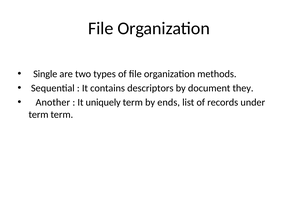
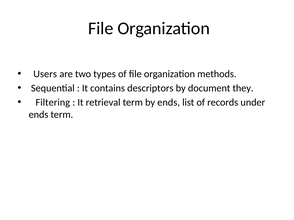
Single: Single -> Users (45, 74)
Another: Another -> Filtering (53, 103)
uniquely: uniquely -> retrieval (103, 103)
term: term -> ends (38, 115)
